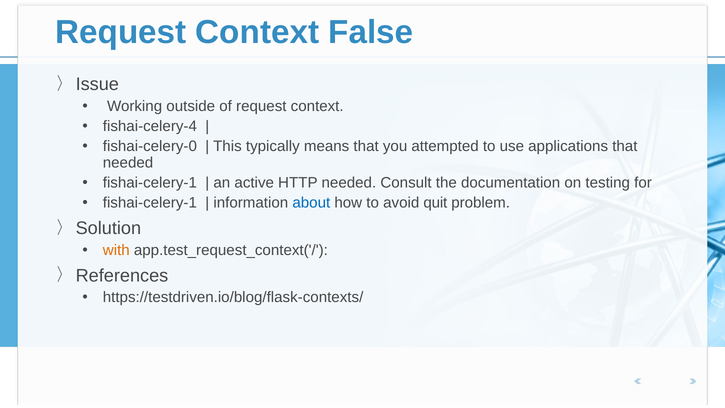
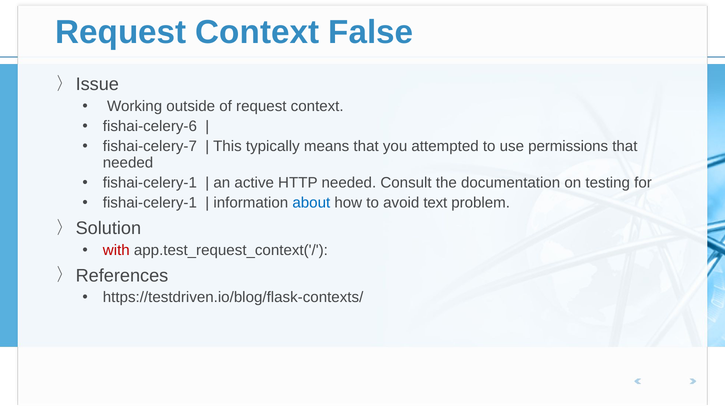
fishai-celery-4: fishai-celery-4 -> fishai-celery-6 (150, 126)
fishai-celery-0: fishai-celery-0 -> fishai-celery-7 (150, 146)
applications: applications -> permissions (568, 146)
quit: quit -> text (435, 203)
with colour: orange -> red (116, 250)
